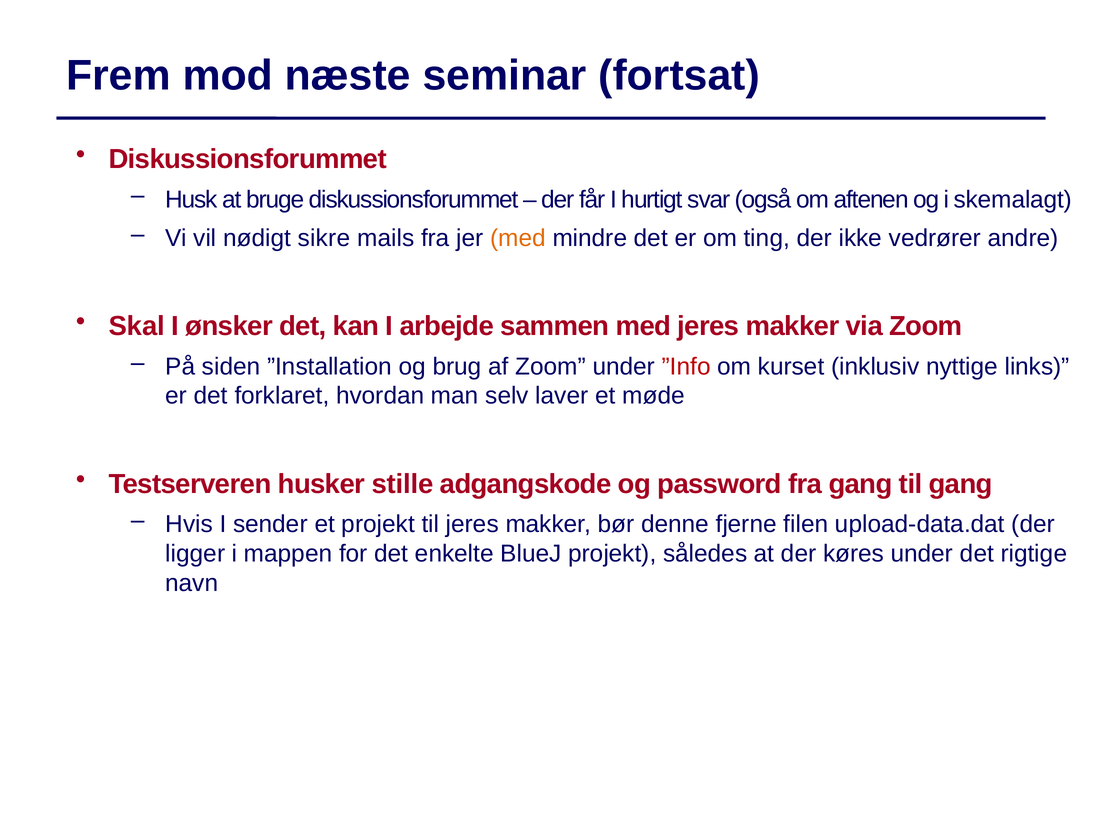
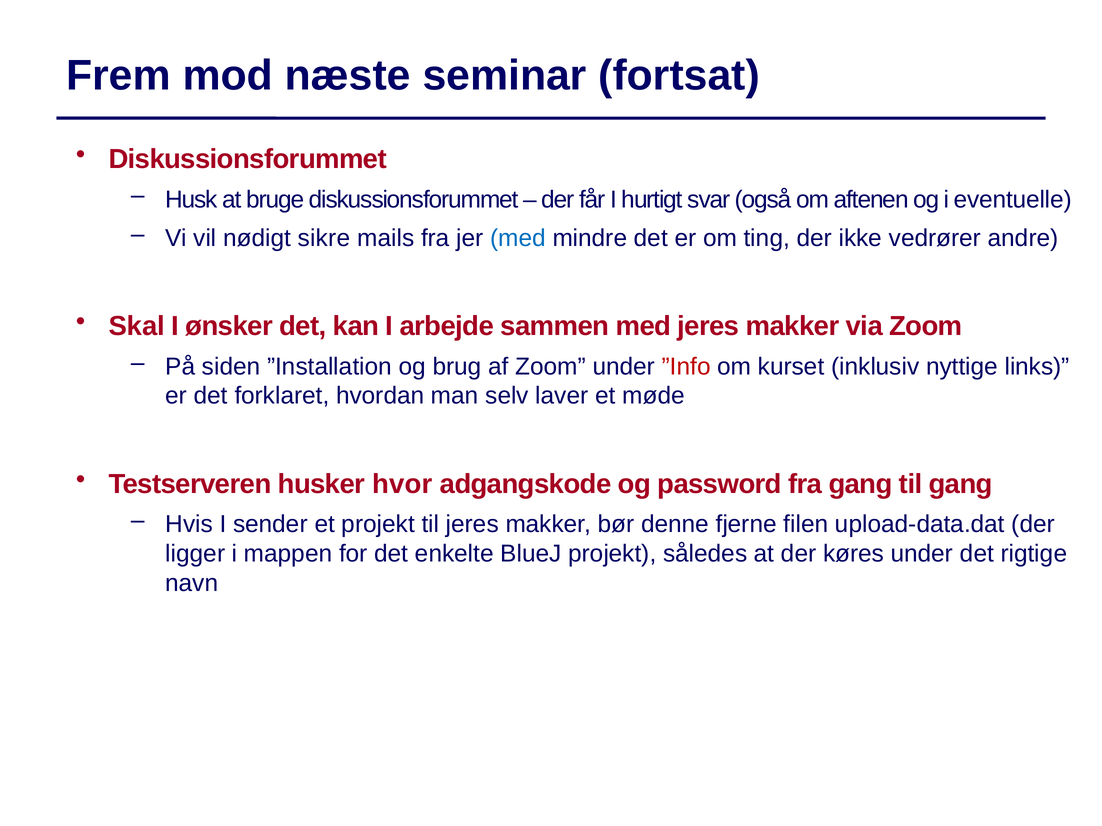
skemalagt: skemalagt -> eventuelle (1013, 200)
med colour: orange -> blue (518, 238)
stille: stille -> hvor (402, 484)
